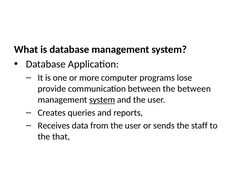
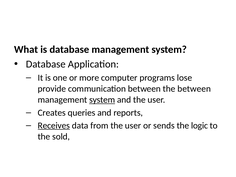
Receives underline: none -> present (54, 126)
staff: staff -> logic (200, 126)
that: that -> sold (61, 137)
